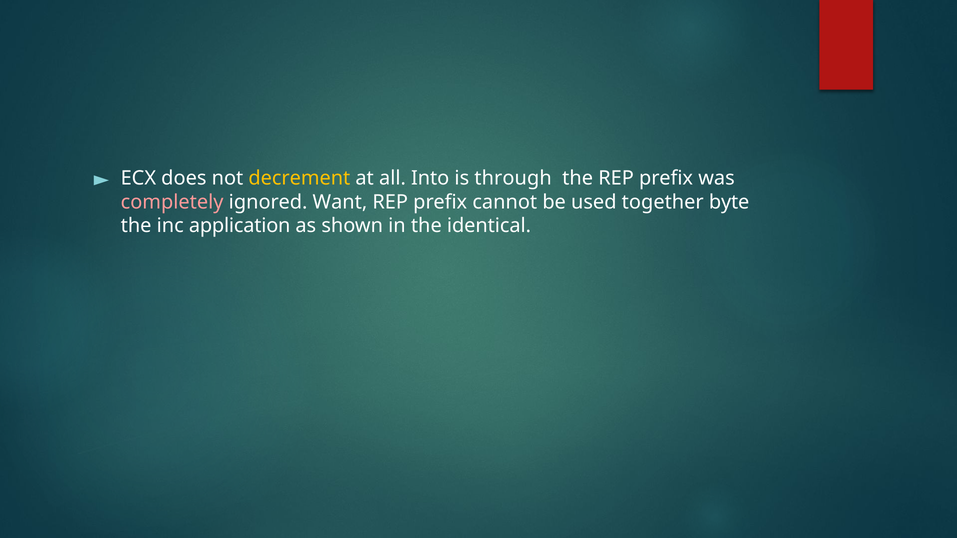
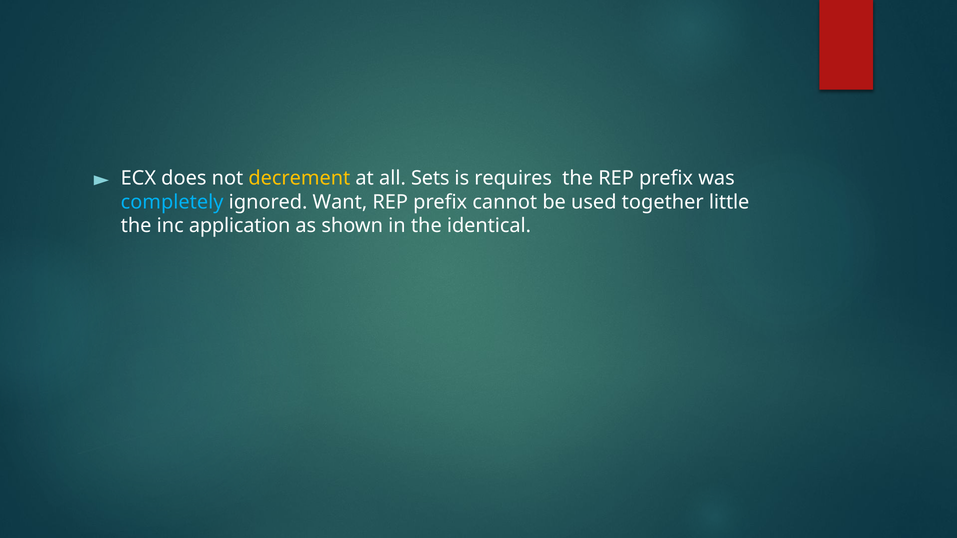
Into: Into -> Sets (430, 178)
through: through -> requires (513, 178)
completely colour: pink -> light blue (172, 202)
byte: byte -> little (729, 202)
